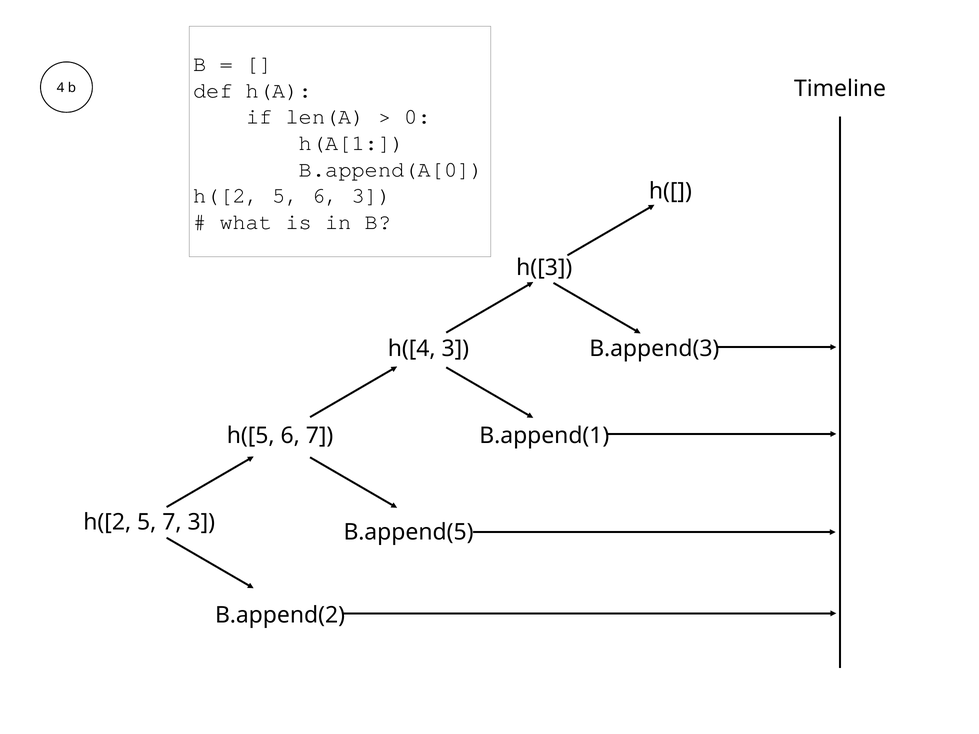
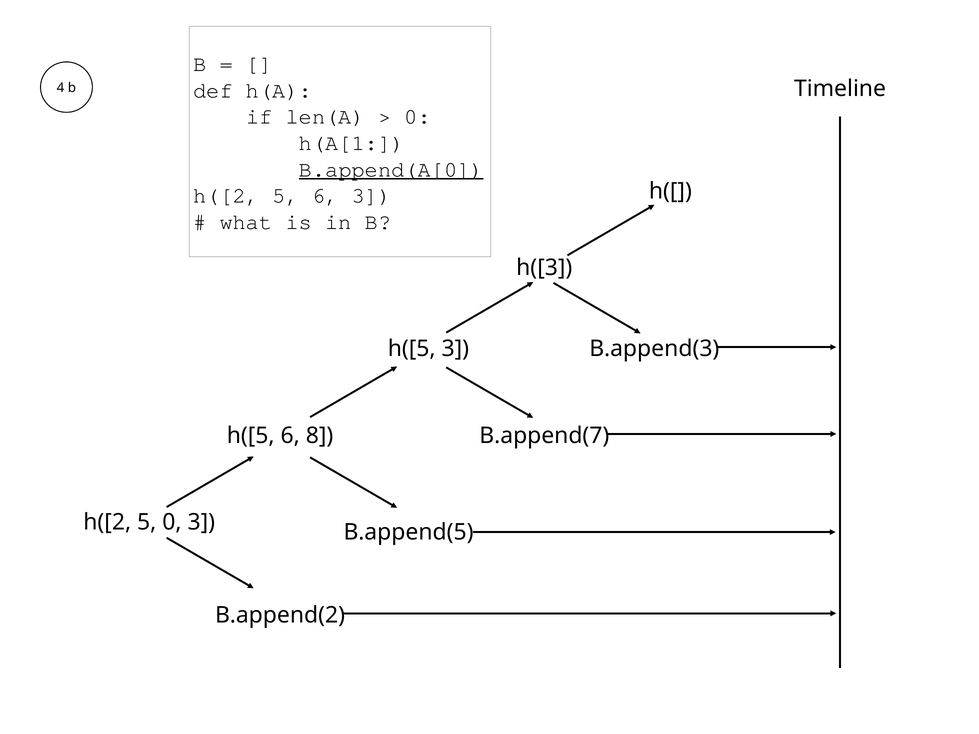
B.append(A[0 underline: none -> present (391, 169)
h([4: h([4 -> h([5 (412, 349)
6 7: 7 -> 8 (320, 436)
B.append(1: B.append(1 -> B.append(7 (544, 436)
5 7: 7 -> 0 (172, 523)
